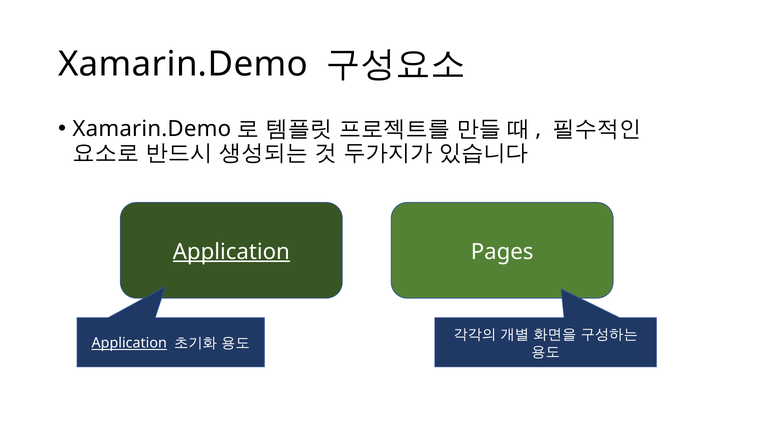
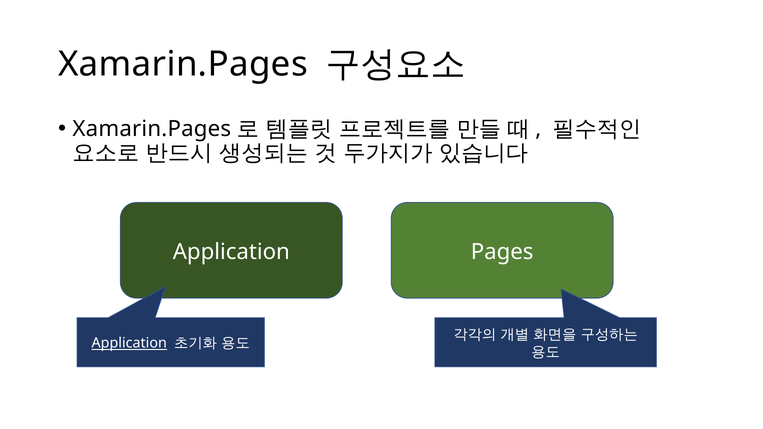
Xamarin.Demo: Xamarin.Demo -> Xamarin.Pages (183, 64)
Xamarin.Demo: Xamarin.Demo -> Xamarin.Pages (152, 129)
Application underline: present -> none (231, 252)
